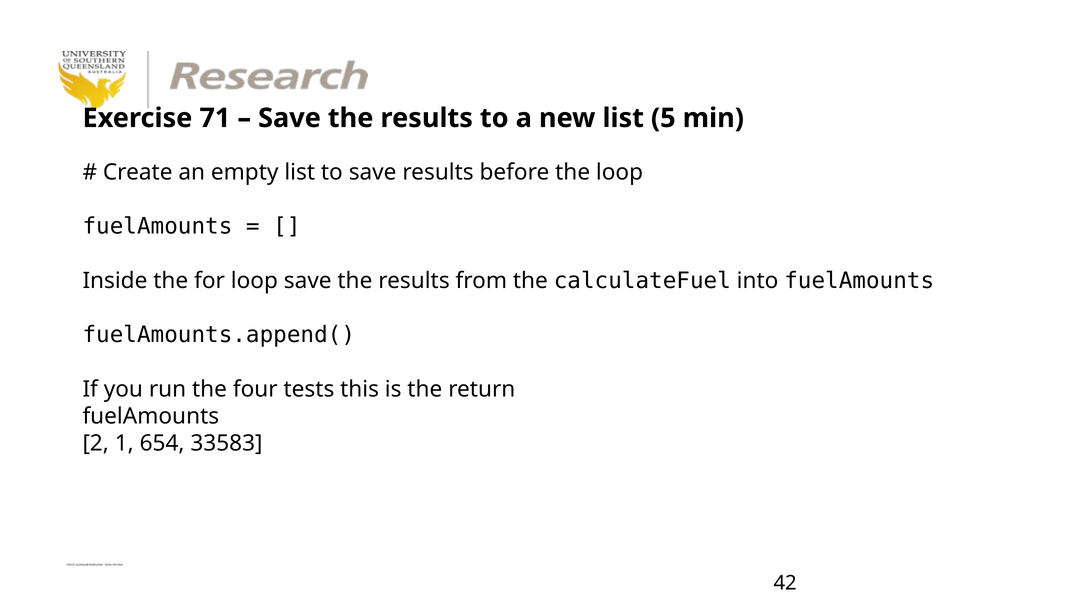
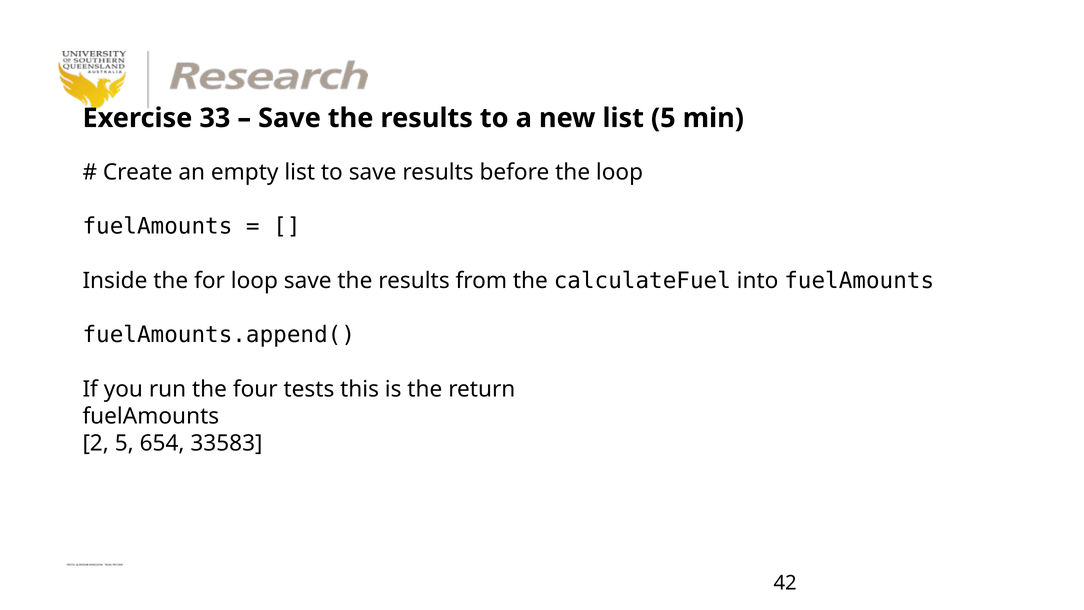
71: 71 -> 33 (215, 118)
2 1: 1 -> 5 (124, 443)
